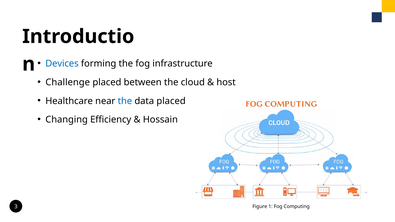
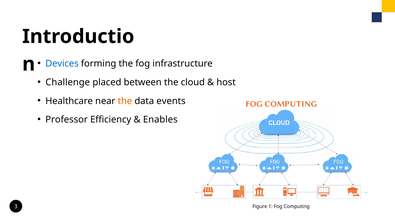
the colour: blue -> orange (125, 101)
data placed: placed -> events (171, 101)
Changing: Changing -> Professor (67, 120)
Hossain: Hossain -> Enables (160, 120)
